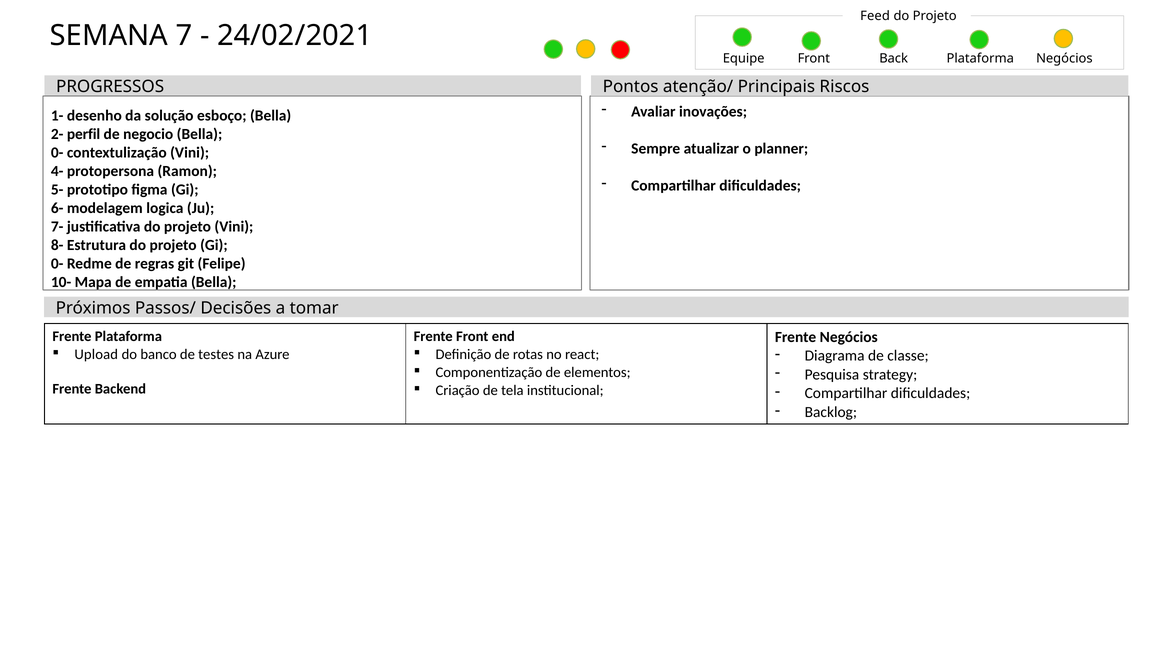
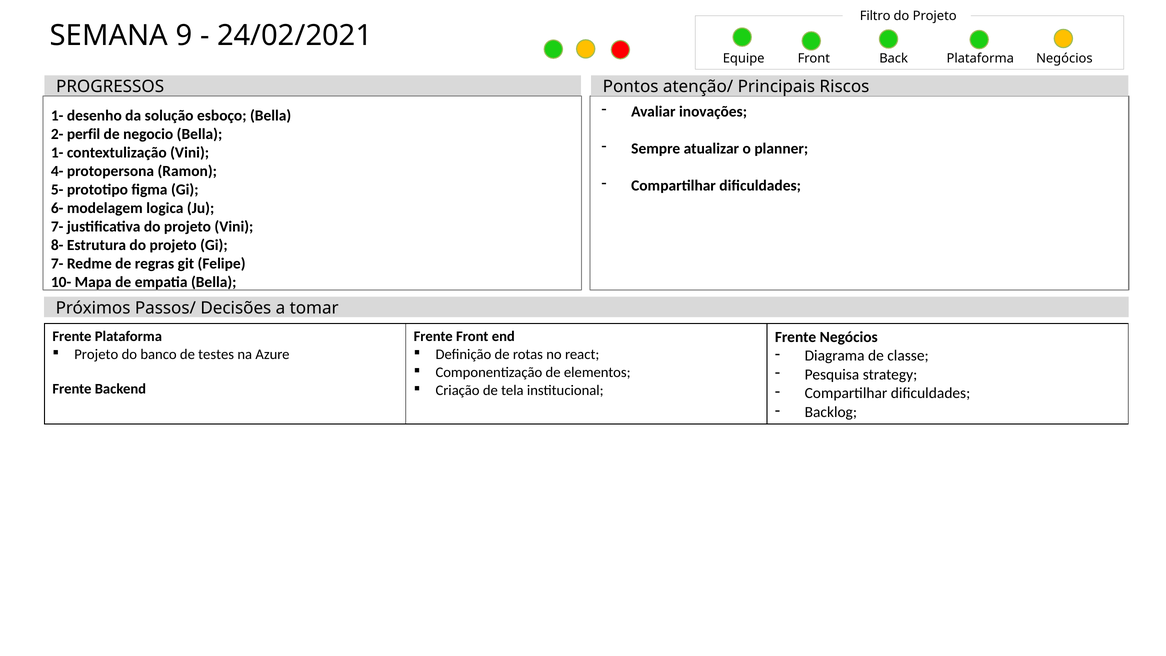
Feed: Feed -> Filtro (875, 16)
7: 7 -> 9 (184, 36)
0-: 0- -> 1- (57, 153)
0-: 0- -> 7- (57, 264)
Upload: Upload -> Projeto (96, 355)
